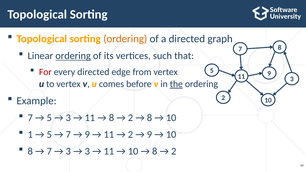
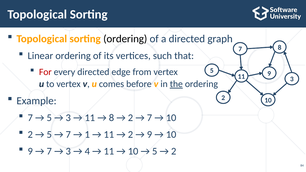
ordering colour: orange -> black (125, 39)
ordering underline: present -> none (73, 56)
8: 8 -> 7 (150, 118)
1: 1 -> 2 (30, 135)
9: 9 -> 1 (87, 135)
8: 8 -> 9 (30, 151)
3: 3 -> 4 (87, 151)
8: 8 -> 5 (155, 151)
